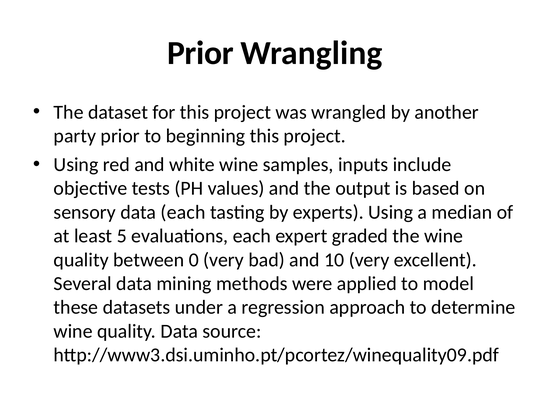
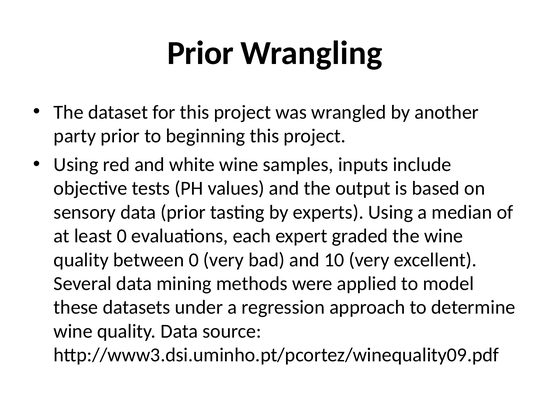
data each: each -> prior (183, 212)
least 5: 5 -> 0 (122, 236)
